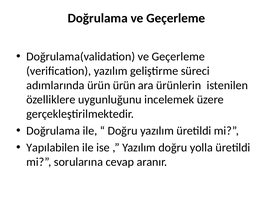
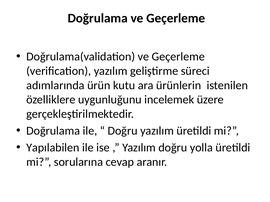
ürün ürün: ürün -> kutu (124, 85)
